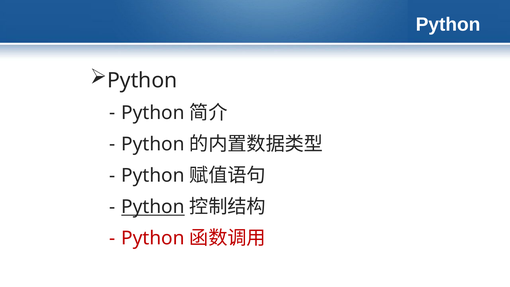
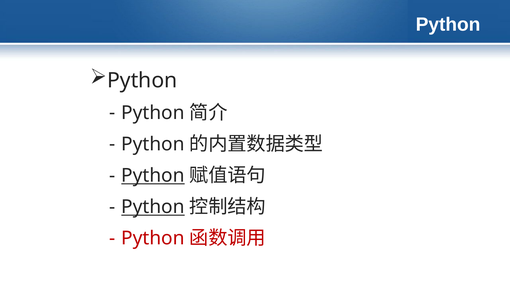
Python underline: none -> present (153, 176)
